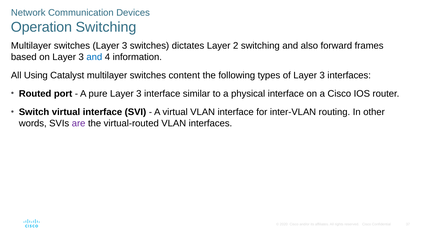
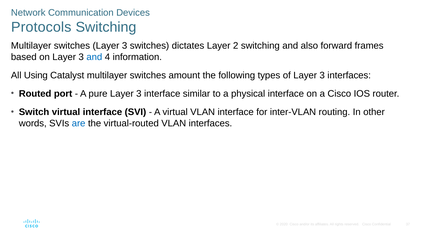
Operation: Operation -> Protocols (41, 27)
content: content -> amount (184, 76)
are colour: purple -> blue (79, 124)
